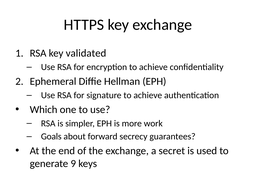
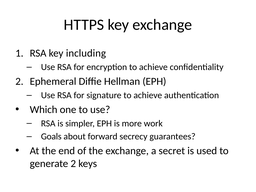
validated: validated -> including (86, 53)
generate 9: 9 -> 2 (73, 164)
